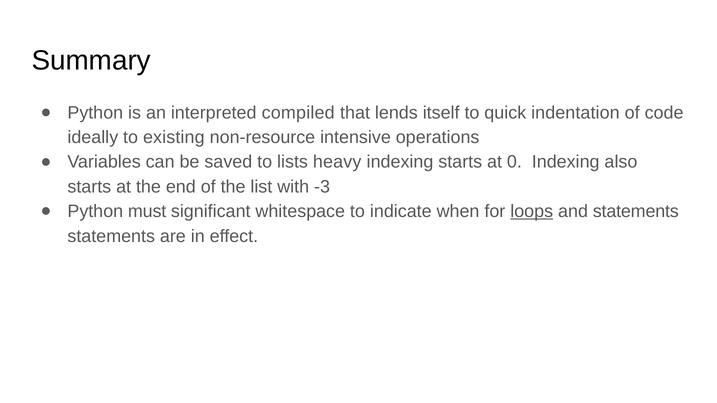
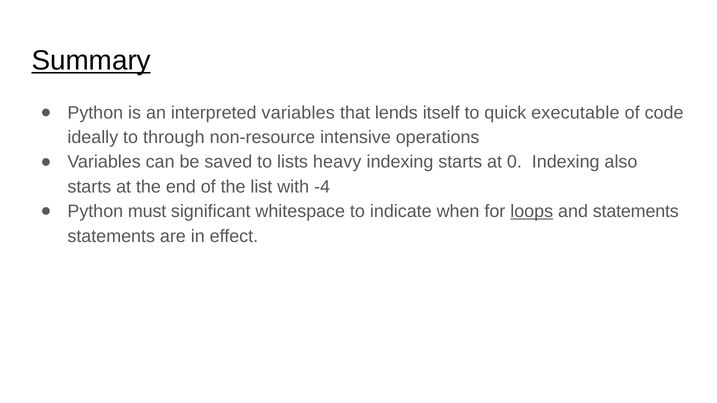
Summary underline: none -> present (91, 61)
interpreted compiled: compiled -> variables (298, 113)
indentation: indentation -> executable (575, 113)
existing: existing -> through (174, 137)
-3: -3 -> -4 (322, 187)
